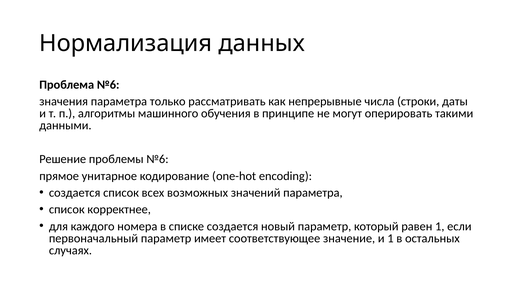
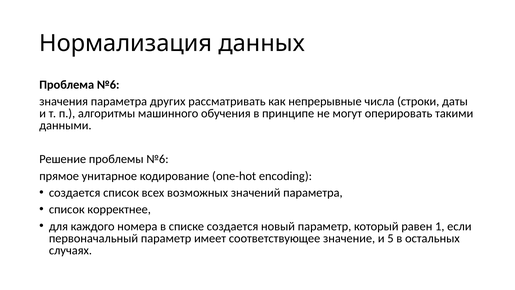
только: только -> других (168, 101)
и 1: 1 -> 5 (391, 238)
